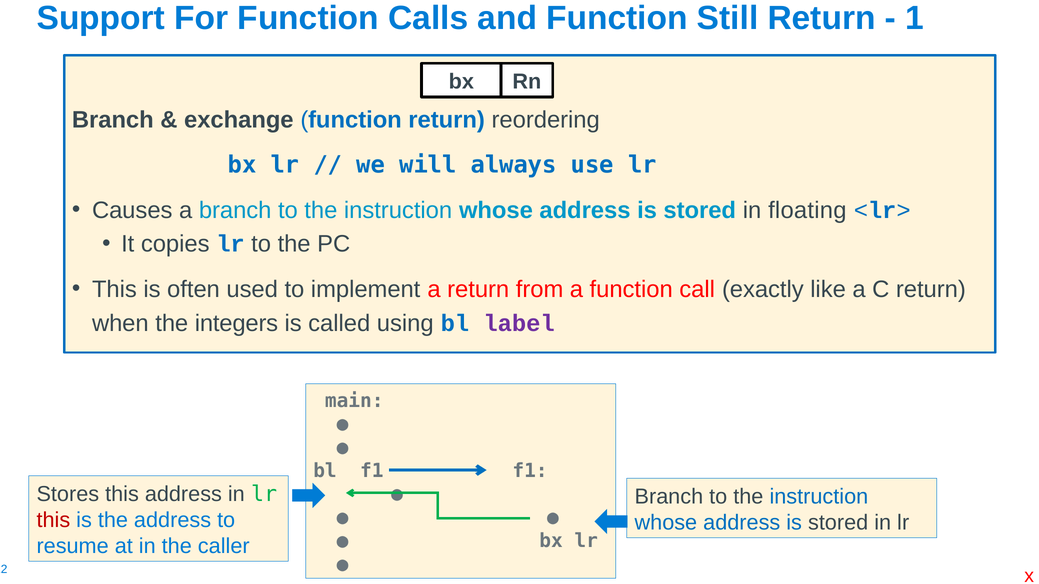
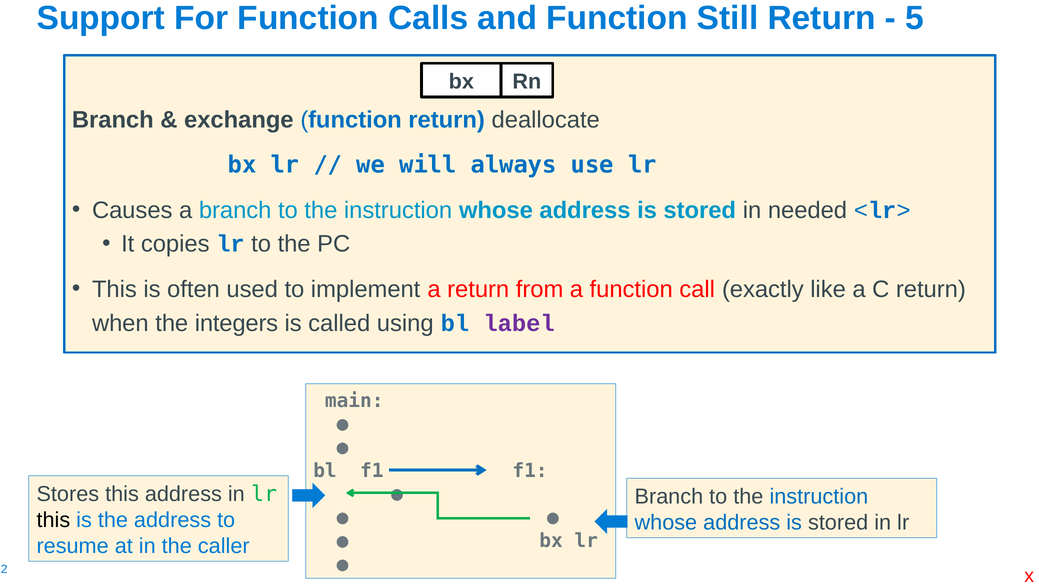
1: 1 -> 5 (915, 18)
reordering: reordering -> deallocate (546, 120)
floating: floating -> needed (807, 210)
this colour: red -> black (53, 520)
